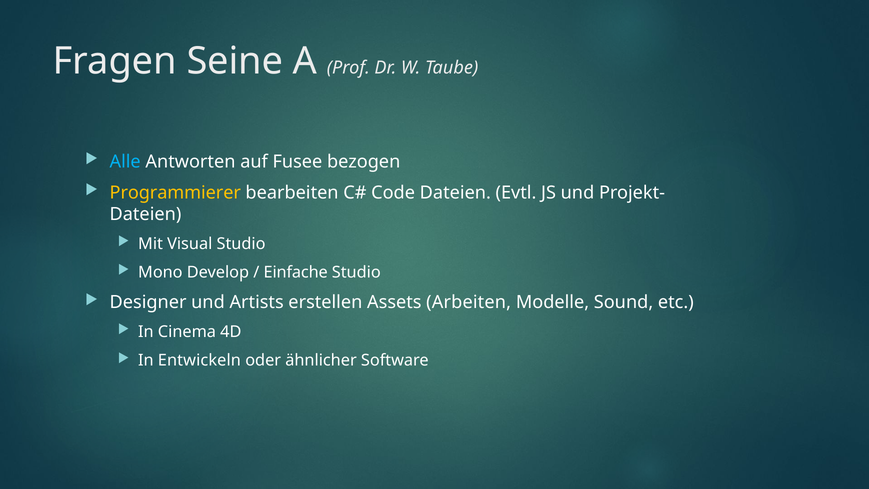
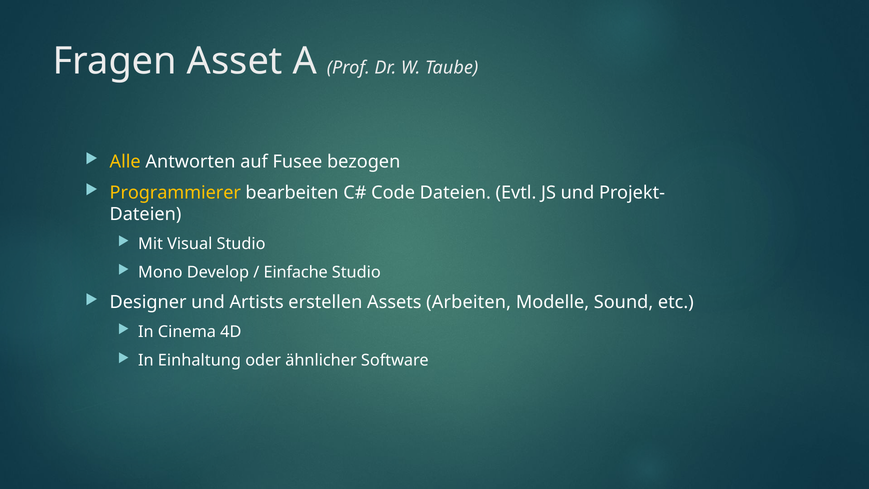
Seine: Seine -> Asset (235, 61)
Alle colour: light blue -> yellow (125, 162)
Entwickeln: Entwickeln -> Einhaltung (199, 360)
